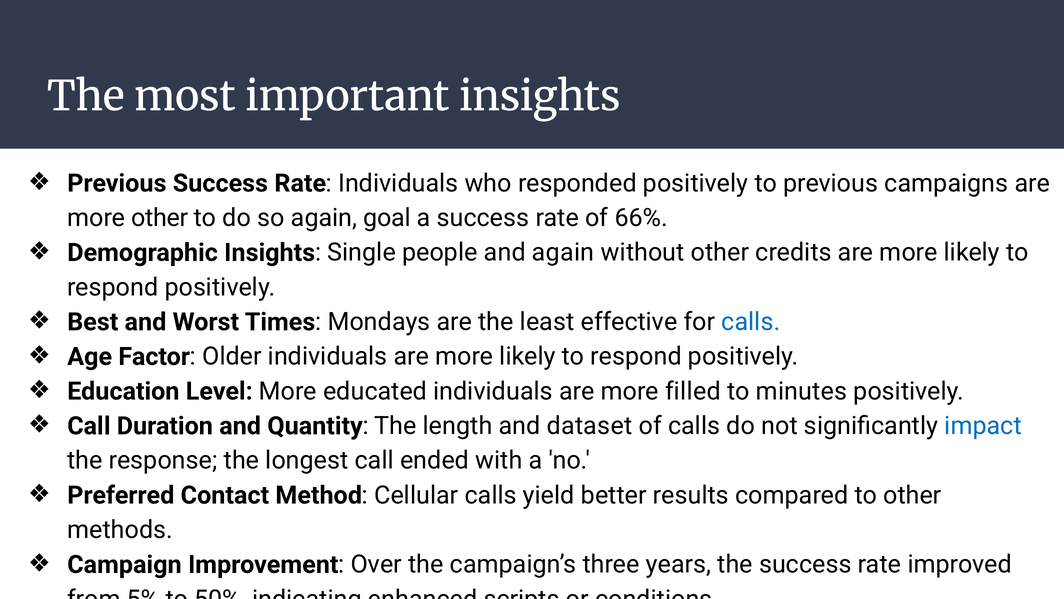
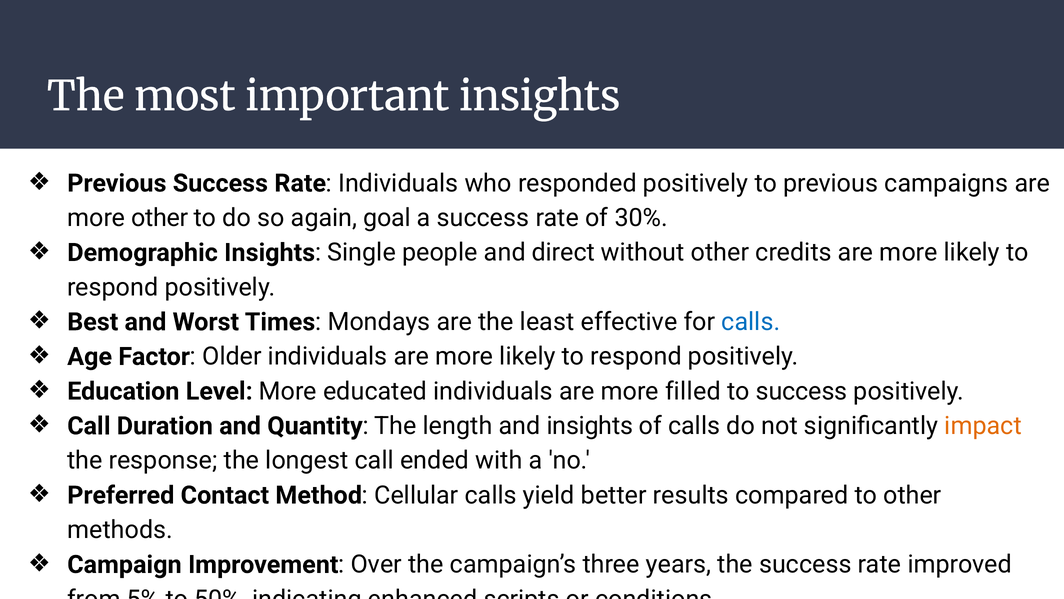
66%: 66% -> 30% (641, 218)
and again: again -> direct (563, 252)
to minutes: minutes -> success (802, 391)
and dataset: dataset -> insights (590, 426)
impact colour: blue -> orange (983, 426)
